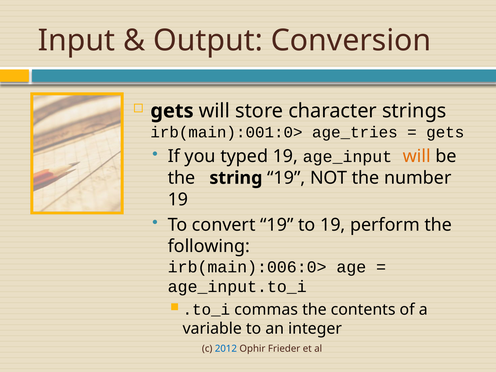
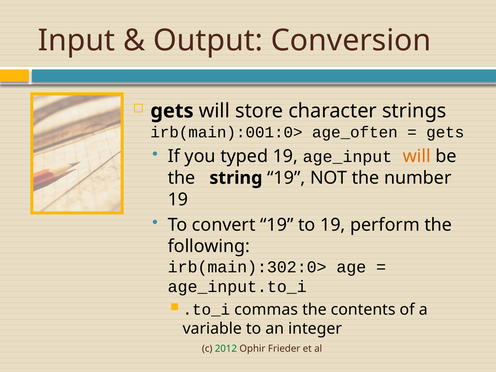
age_tries: age_tries -> age_often (355, 132)
irb(main):006:0>: irb(main):006:0> -> irb(main):302:0> (247, 267)
2012 colour: blue -> green (226, 349)
